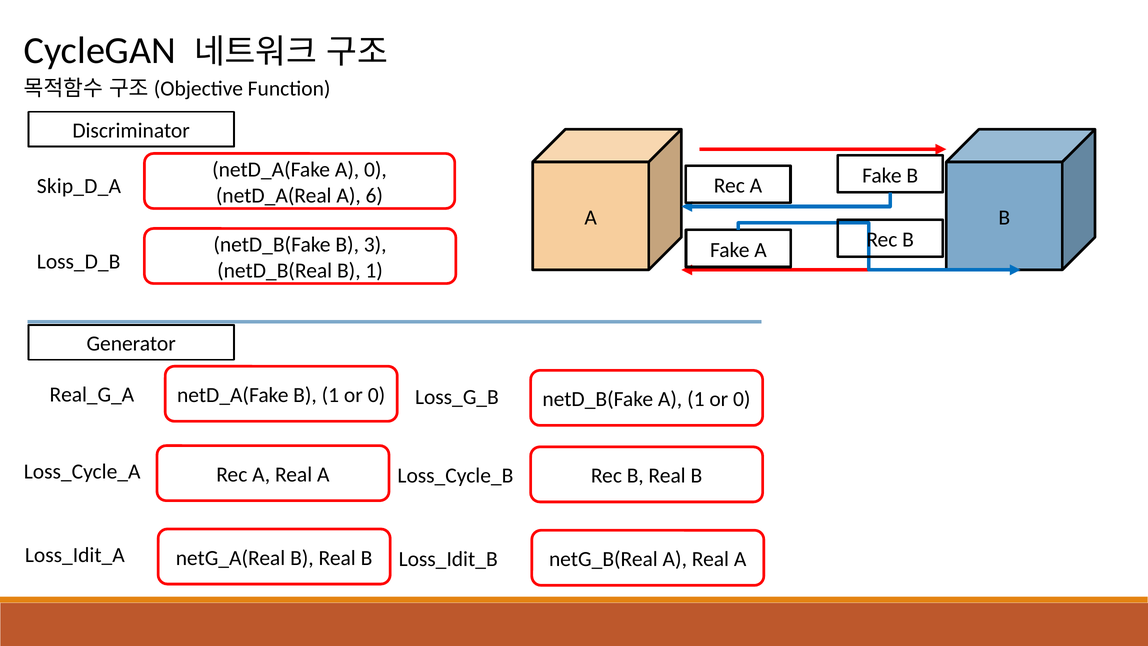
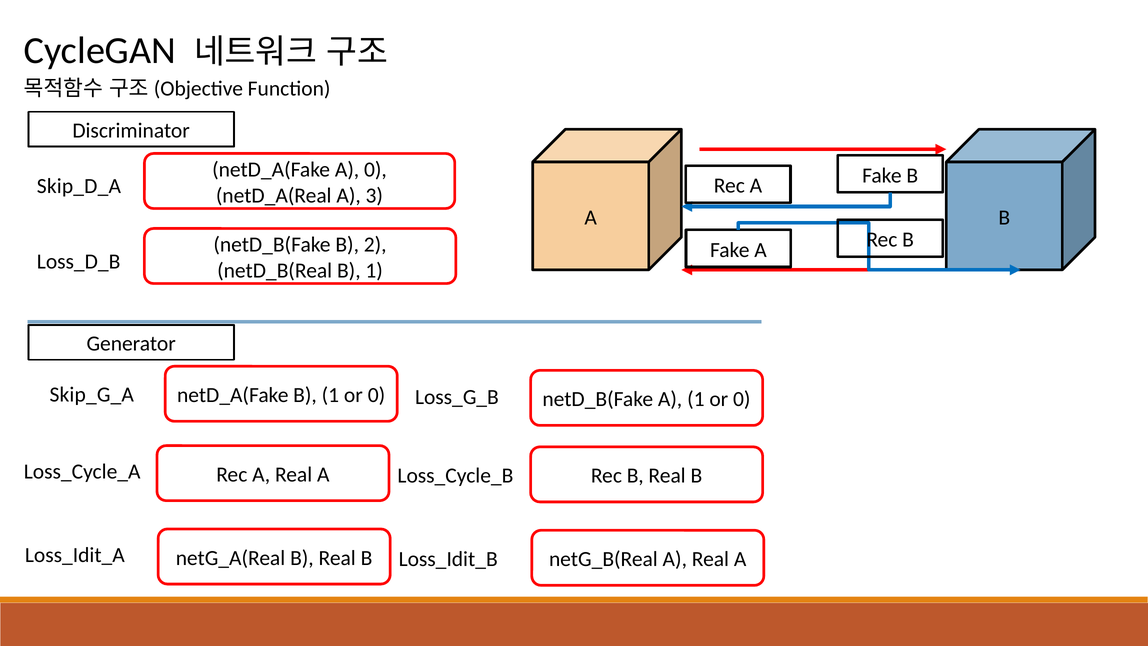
6: 6 -> 3 (374, 195)
3: 3 -> 2 (375, 244)
Real_G_A: Real_G_A -> Skip_G_A (92, 394)
